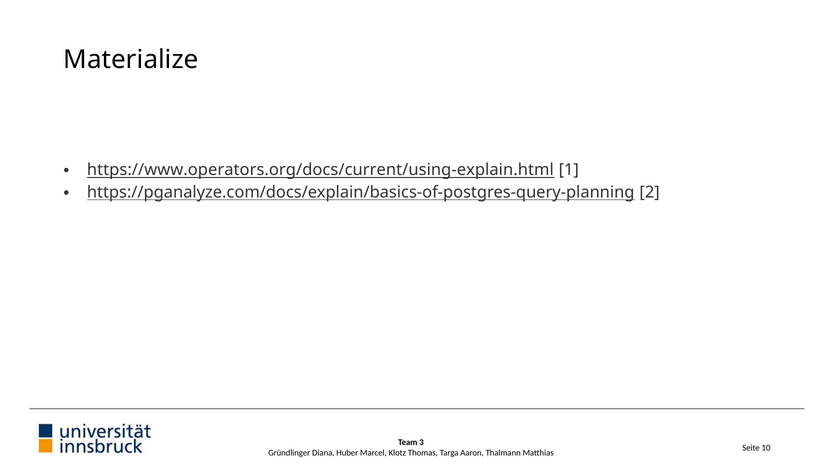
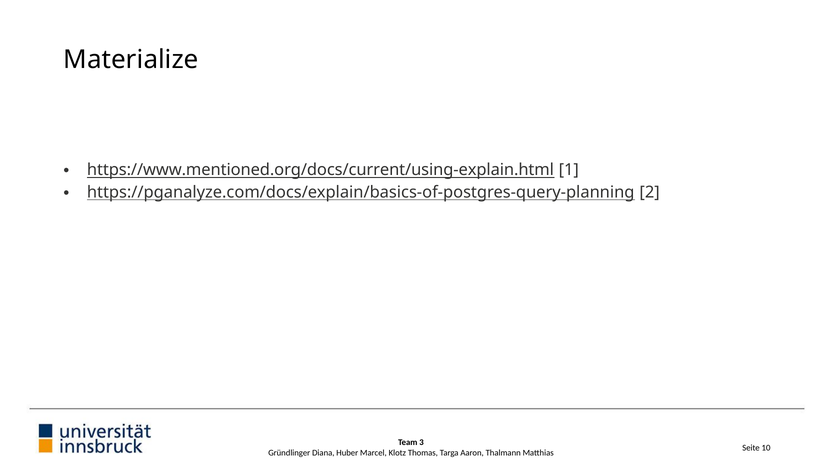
https://www.operators.org/docs/current/using-explain.html: https://www.operators.org/docs/current/using-explain.html -> https://www.mentioned.org/docs/current/using-explain.html (320, 170)
